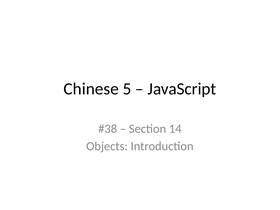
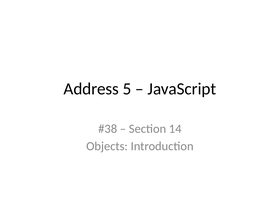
Chinese: Chinese -> Address (91, 89)
